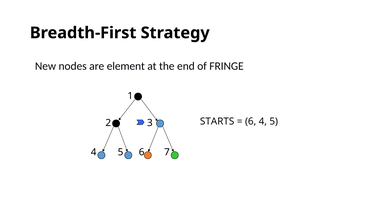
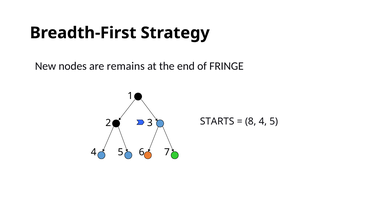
element: element -> remains (126, 66)
6: 6 -> 8 (251, 121)
